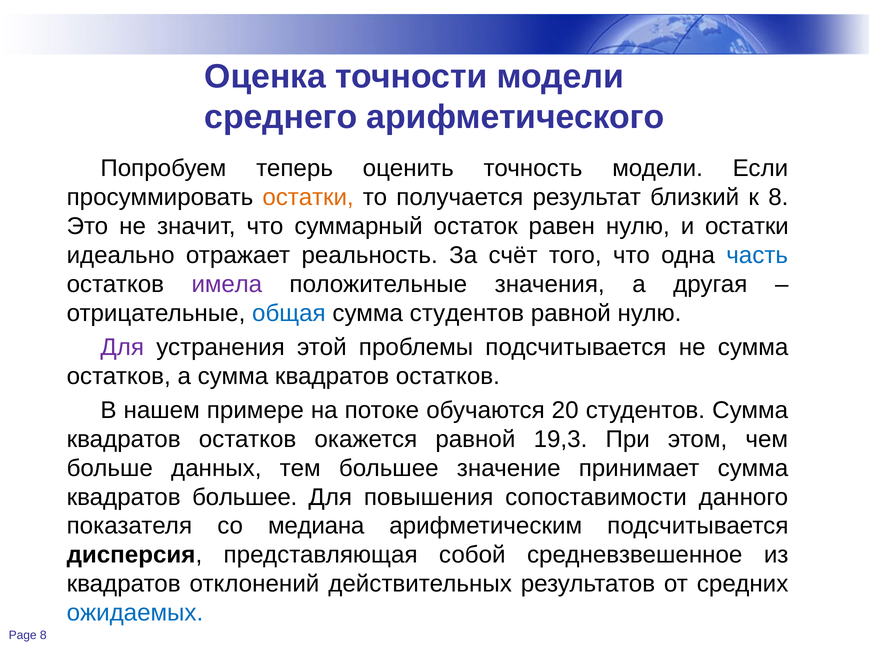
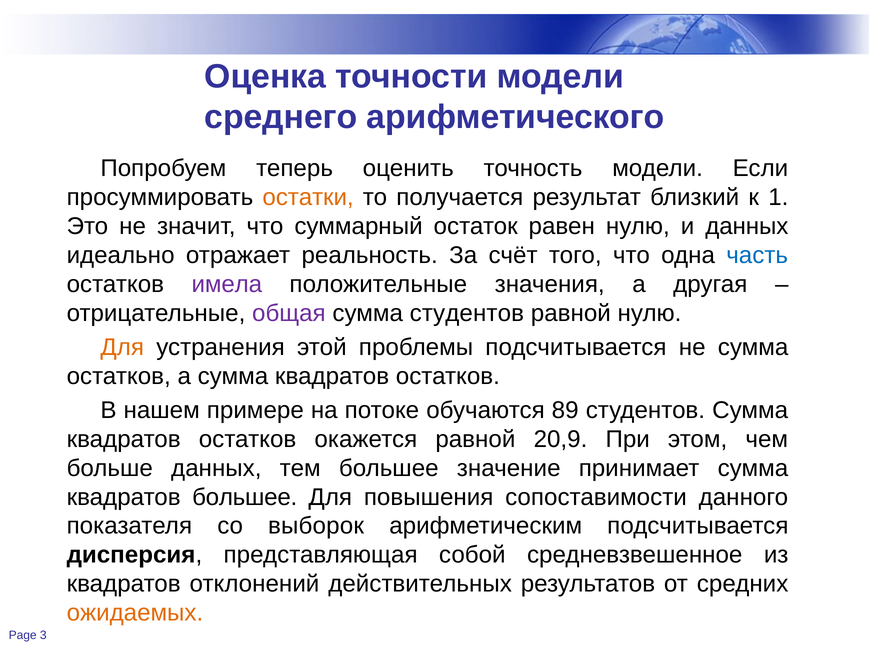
к 8: 8 -> 1 (778, 197)
и остатки: остатки -> данных (747, 226)
общая colour: blue -> purple (289, 313)
Для colour: purple -> orange (122, 347)
20: 20 -> 89 (565, 410)
19,3: 19,3 -> 20,9 (560, 439)
медиана: медиана -> выборок (316, 526)
ожидаемых colour: blue -> orange (135, 613)
Page 8: 8 -> 3 (43, 635)
